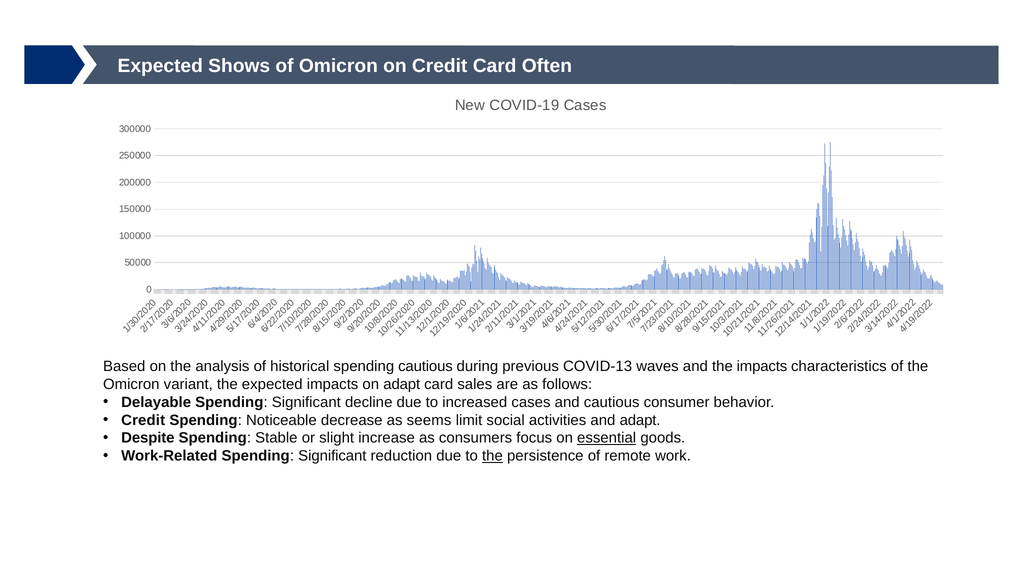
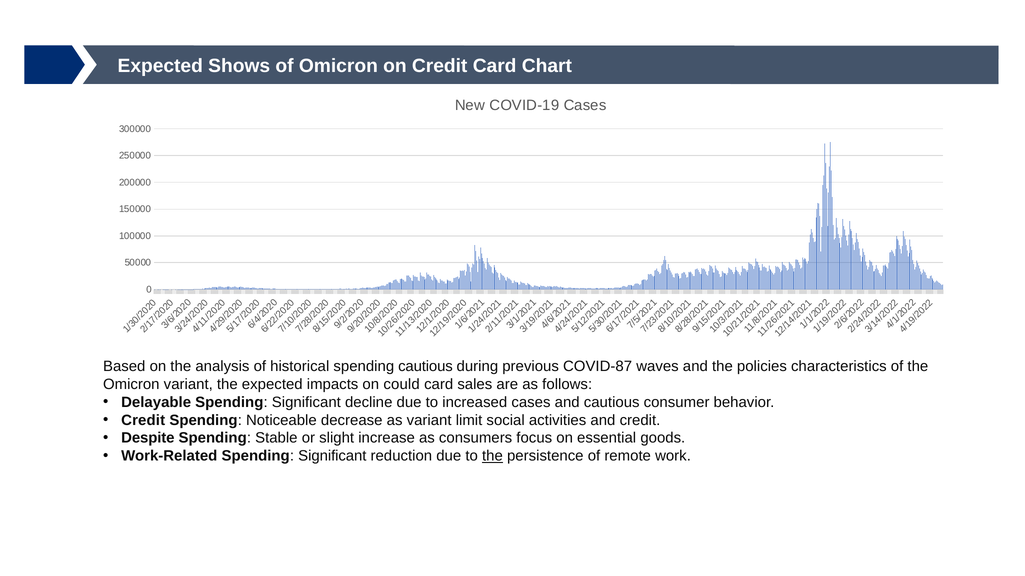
Often: Often -> Chart (547, 66)
COVID-13: COVID-13 -> COVID-87 (598, 367)
the impacts: impacts -> policies (762, 367)
on adapt: adapt -> could (402, 385)
as seems: seems -> variant (429, 420)
and adapt: adapt -> credit (640, 420)
essential underline: present -> none (607, 438)
